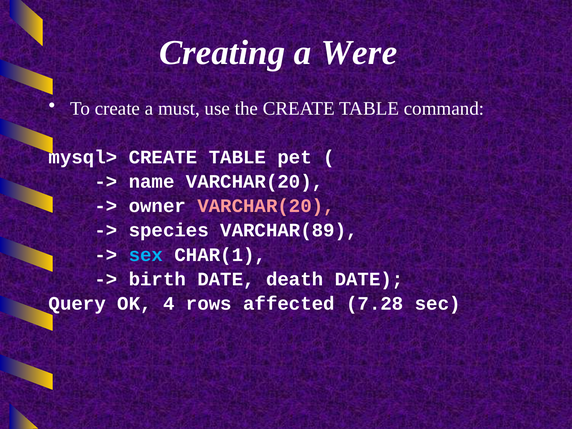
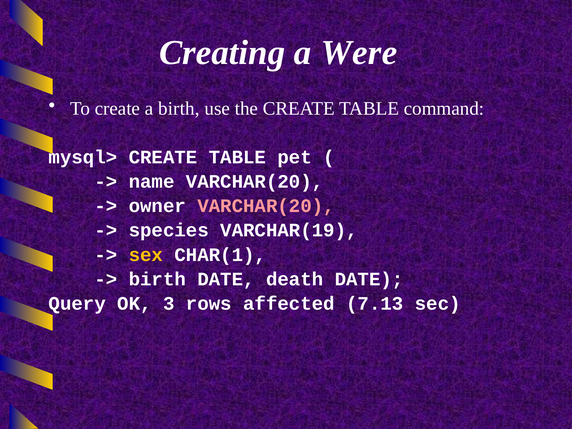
a must: must -> birth (179, 108)
VARCHAR(89: VARCHAR(89 -> VARCHAR(19 (289, 230)
sex colour: light blue -> yellow (146, 255)
4: 4 -> 3 (169, 303)
7.28: 7.28 -> 7.13 (375, 303)
